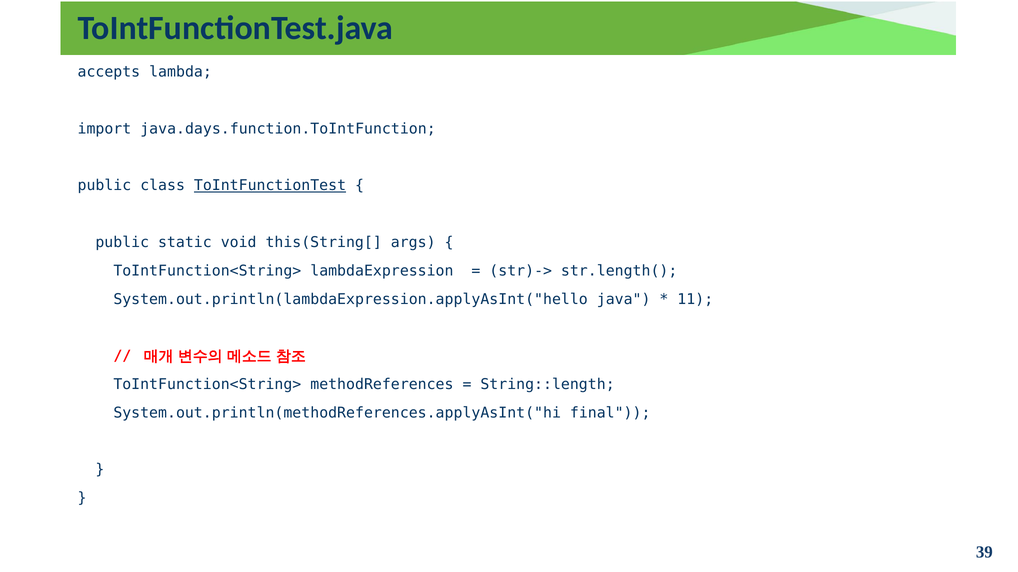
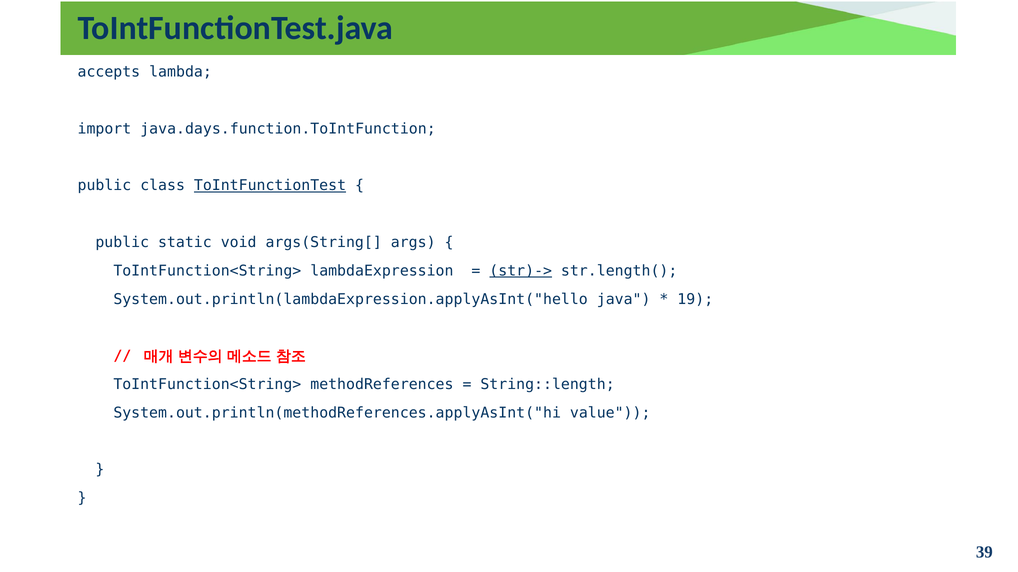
this(String[: this(String[ -> args(String[ (324, 243)
str)-> underline: none -> present (521, 271)
11: 11 -> 19 (695, 299)
final: final -> value (610, 413)
